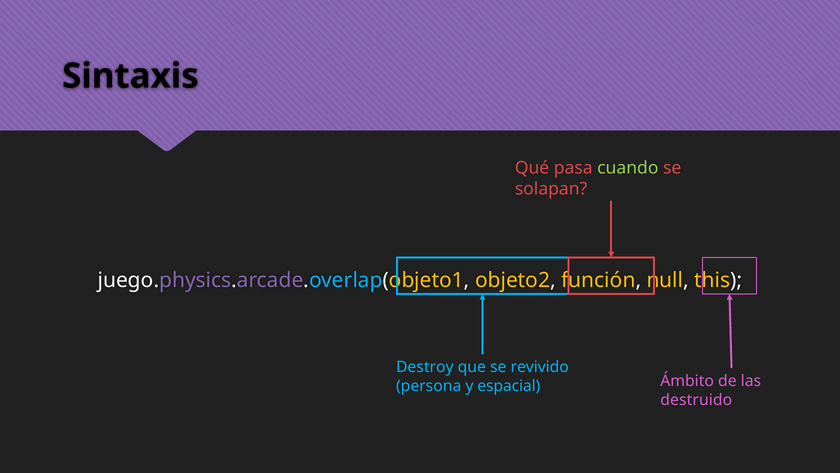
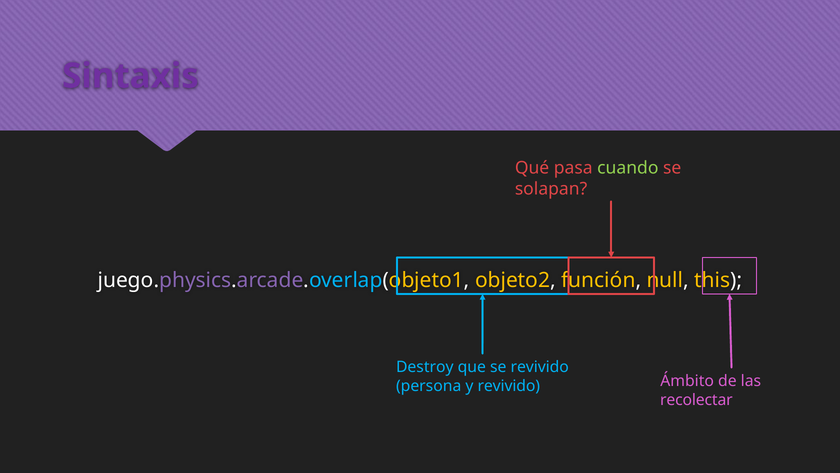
Sintaxis colour: black -> purple (130, 76)
y espacial: espacial -> revivido (509, 386)
destruido: destruido -> recolectar (696, 400)
